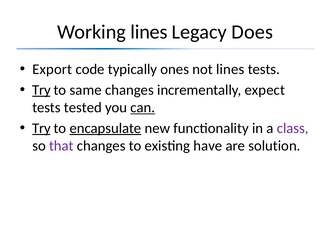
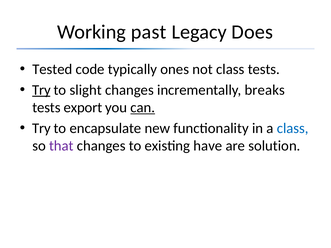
Working lines: lines -> past (149, 32)
Export: Export -> Tested (52, 69)
not lines: lines -> class (230, 69)
same: same -> slight (86, 90)
expect: expect -> breaks (265, 90)
tested: tested -> export (83, 108)
Try underline: present -> none (41, 128)
encapsulate underline: present -> none (105, 128)
class colour: purple -> blue (293, 128)
